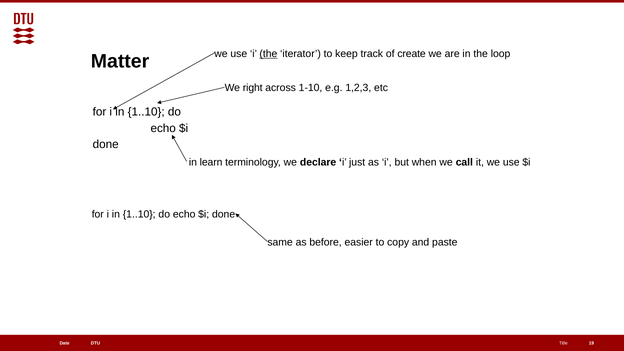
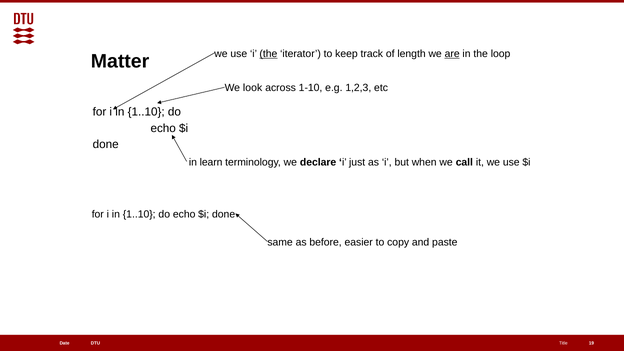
create: create -> length (412, 54)
are underline: none -> present (452, 54)
right: right -> look (253, 88)
